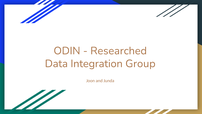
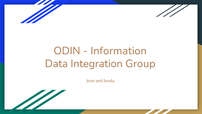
Researched: Researched -> Information (119, 51)
